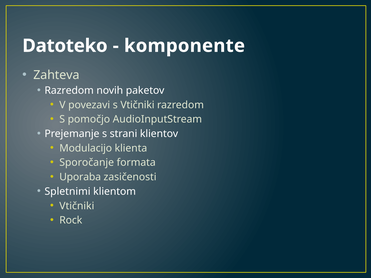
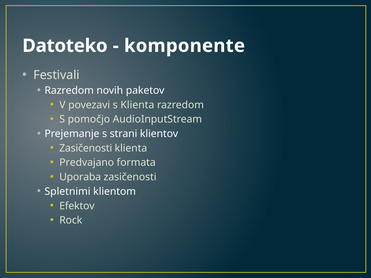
Zahteva: Zahteva -> Festivali (56, 75)
s Vtičniki: Vtičniki -> Klienta (137, 105)
Modulacijo: Modulacijo -> Zasičenosti (86, 148)
Sporočanje: Sporočanje -> Predvajano (87, 163)
Vtičniki: Vtičniki -> Efektov (77, 206)
